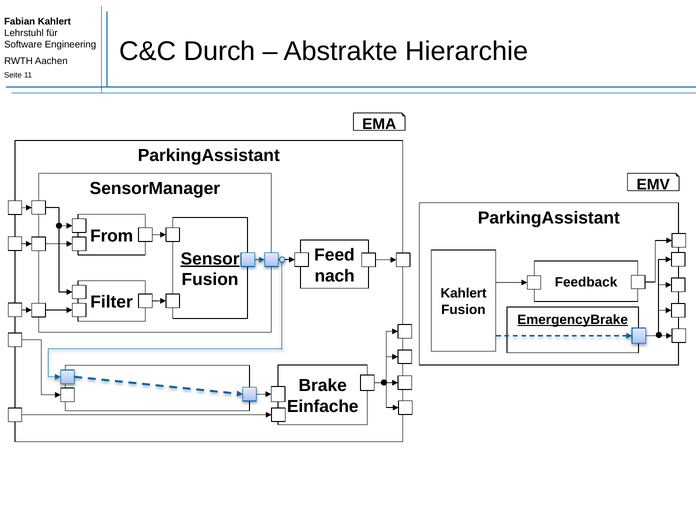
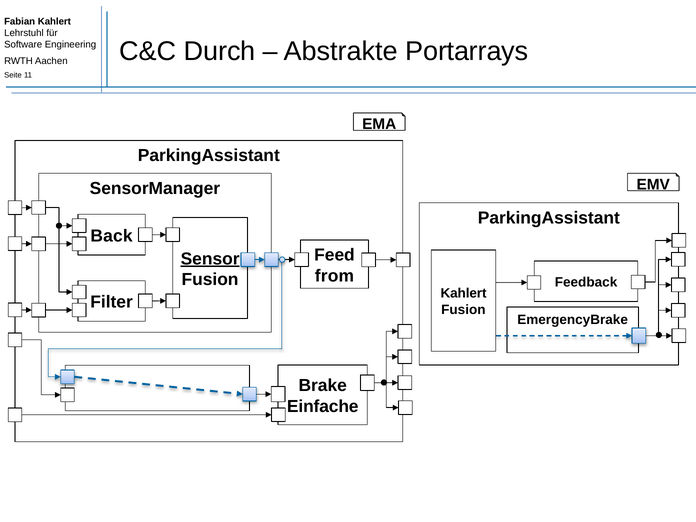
Hierarchie: Hierarchie -> Portarrays (467, 51)
From: From -> Back (112, 236)
nach: nach -> from (334, 276)
EmergencyBrake underline: present -> none (573, 320)
